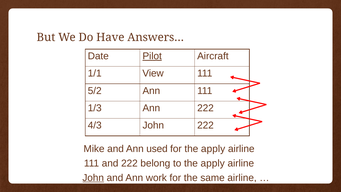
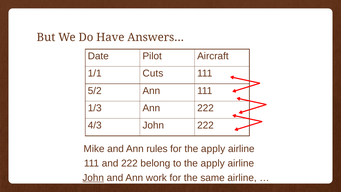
Pilot underline: present -> none (152, 56)
View: View -> Cuts (153, 73)
used: used -> rules (157, 149)
